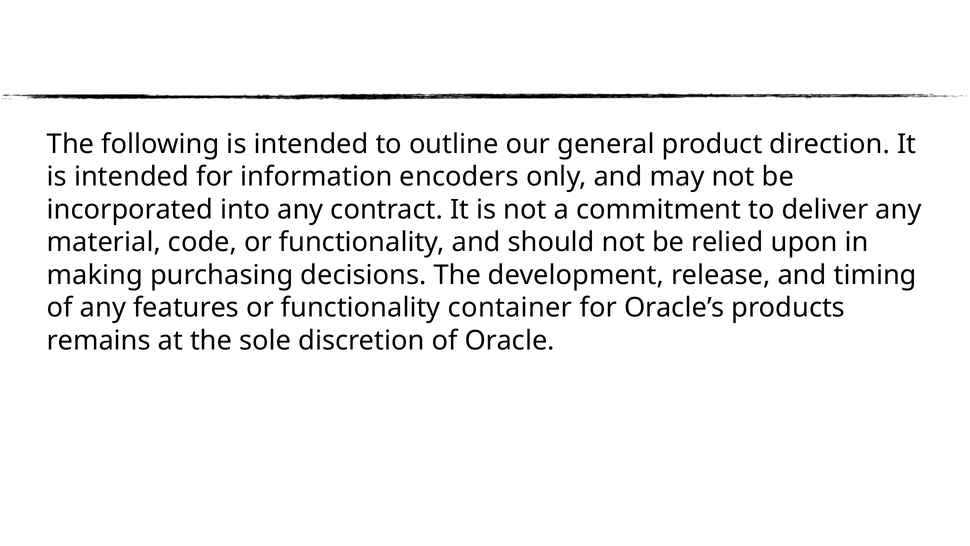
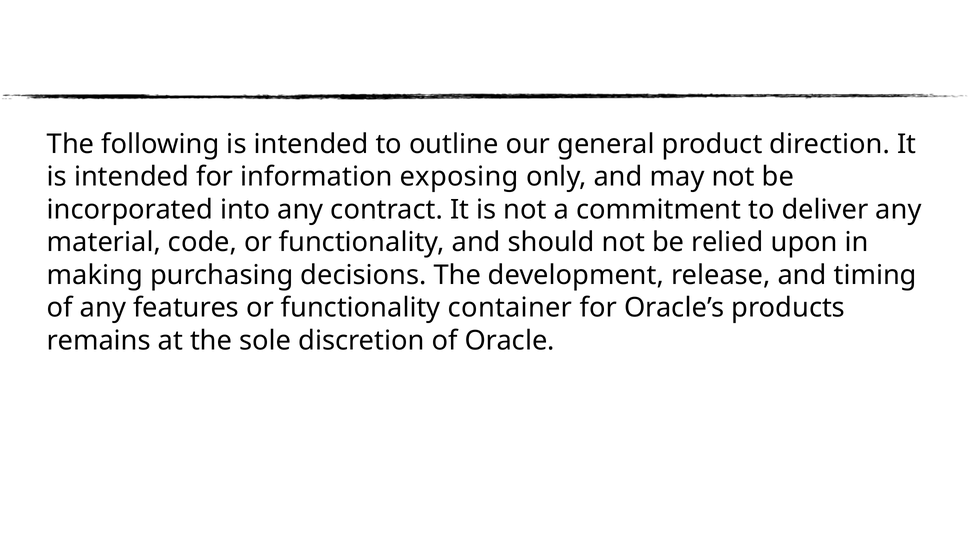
encoders: encoders -> exposing (459, 177)
